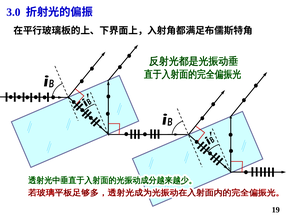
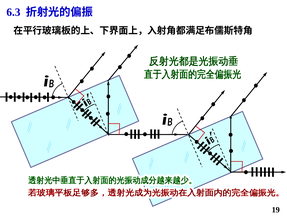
3.0: 3.0 -> 6.3 (13, 12)
